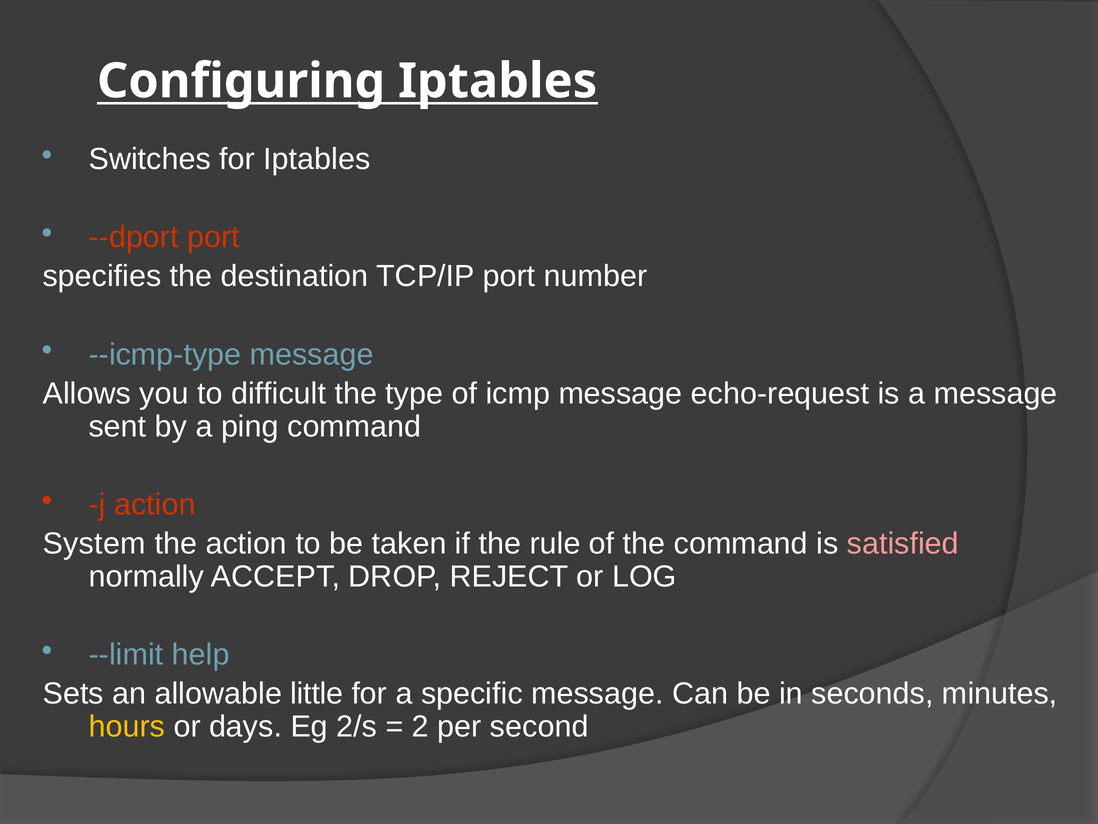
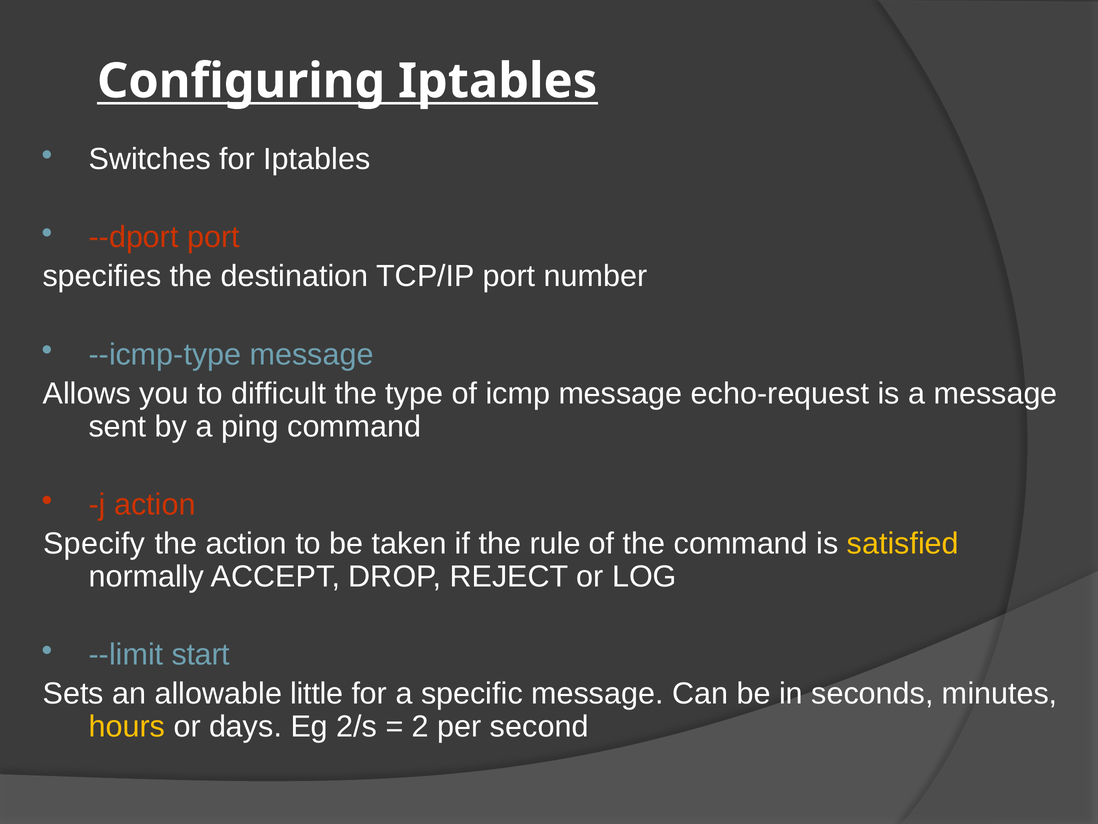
System: System -> Specify (94, 543)
satisfied colour: pink -> yellow (903, 543)
help: help -> start (201, 654)
